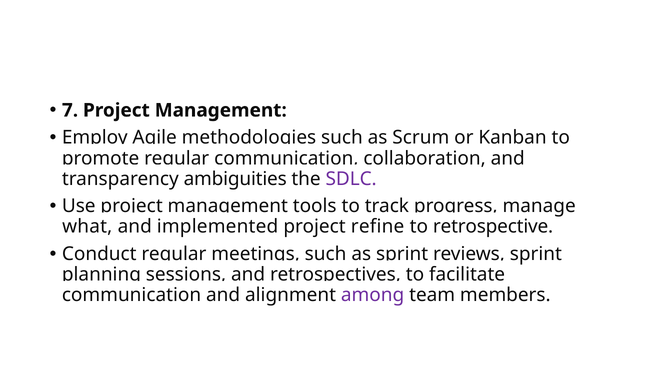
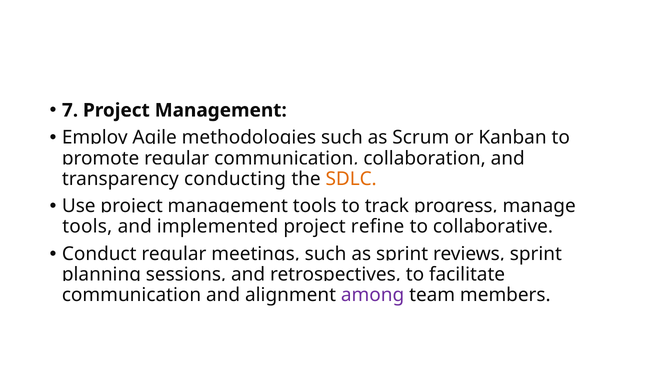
ambiguities: ambiguities -> conducting (235, 179)
SDLC colour: purple -> orange (351, 179)
what: what -> tools (87, 227)
retrospective: retrospective -> collaborative (493, 227)
